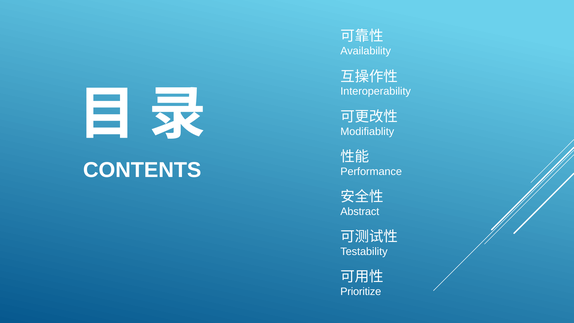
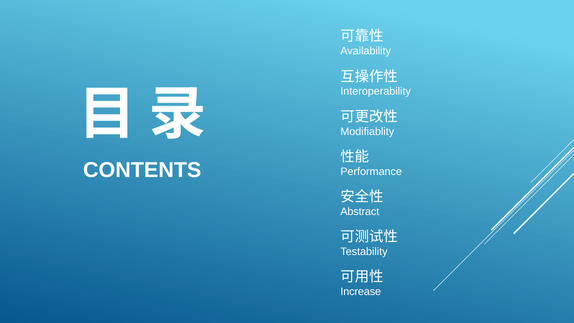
Prioritize: Prioritize -> Increase (361, 291)
